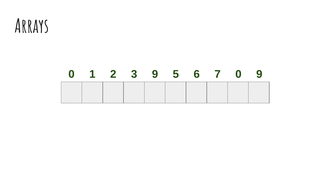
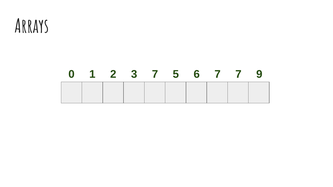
3 9: 9 -> 7 (155, 74)
7 0: 0 -> 7 (238, 74)
